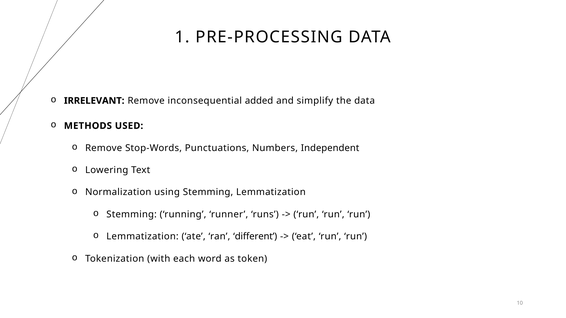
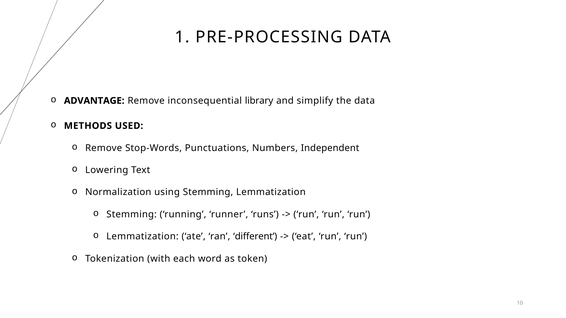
IRRELEVANT: IRRELEVANT -> ADVANTAGE (94, 101)
added: added -> library (259, 101)
